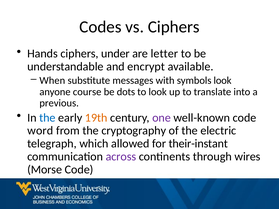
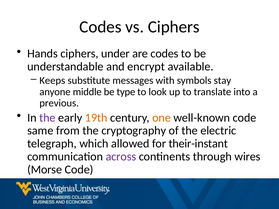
are letter: letter -> codes (165, 54)
When: When -> Keeps (52, 81)
symbols look: look -> stay (222, 81)
course: course -> middle (87, 92)
dots: dots -> type (126, 92)
the colour: blue -> purple (47, 118)
one colour: purple -> orange (162, 118)
word: word -> same (40, 131)
